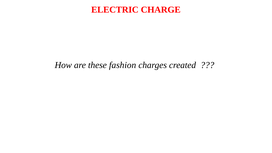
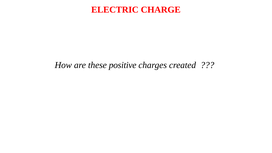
fashion: fashion -> positive (123, 65)
